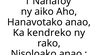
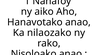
kendreko: kendreko -> nilaozako (49, 33)
